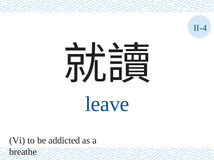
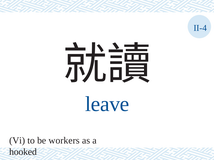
addicted: addicted -> workers (64, 141)
breathe: breathe -> hooked (23, 152)
